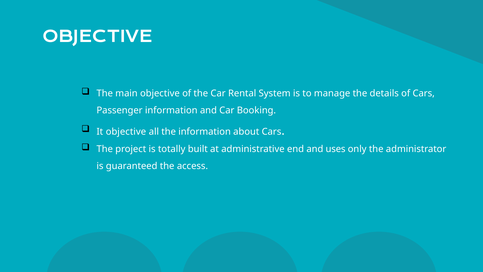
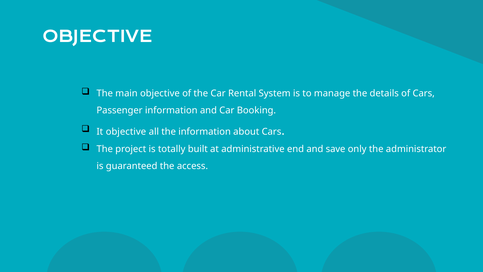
uses: uses -> save (336, 149)
